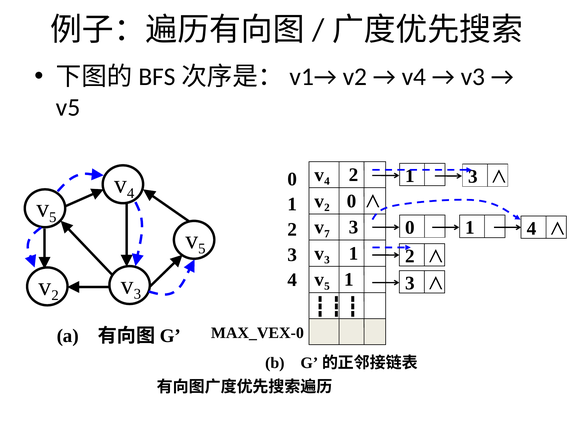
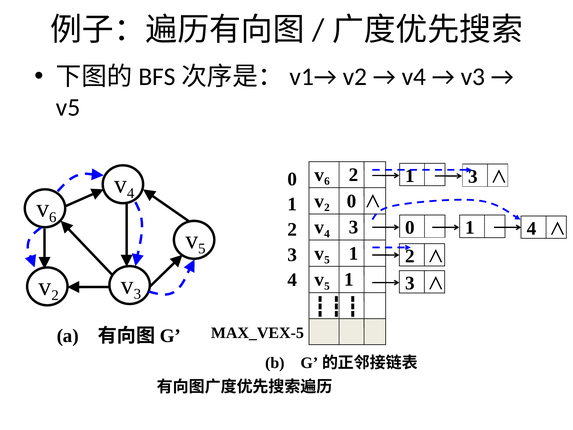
4: 4 -> 6 (327, 181)
5: 5 -> 6 (53, 217)
7: 7 -> 4 (327, 234)
3: 3 -> 5 (327, 260)
MAX_VEX-0: MAX_VEX-0 -> MAX_VEX-5 (257, 333)
